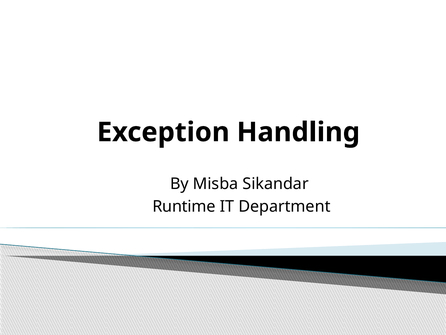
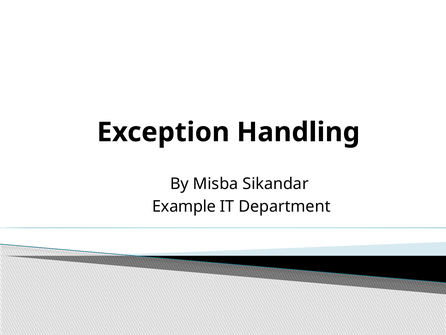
Runtime: Runtime -> Example (184, 206)
